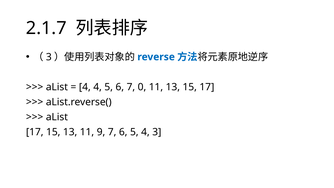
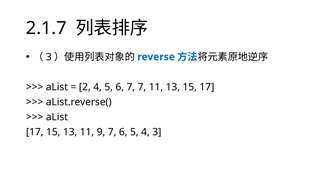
4: 4 -> 2 (85, 87)
7 0: 0 -> 7 (142, 87)
